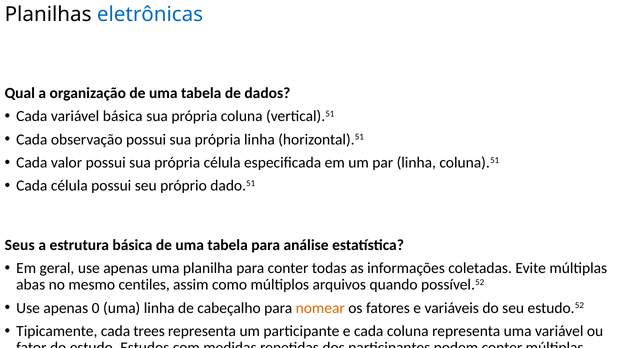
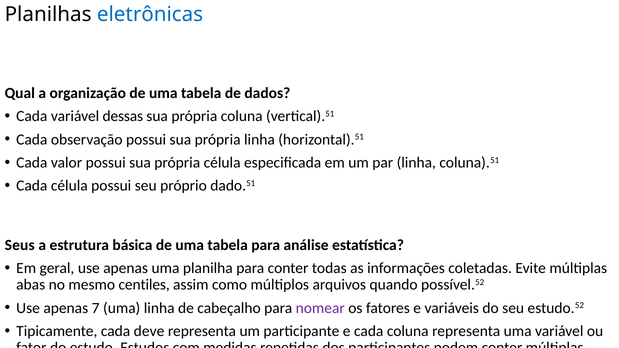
variável básica: básica -> dessas (123, 116)
0: 0 -> 7 (96, 308)
nomear colour: orange -> purple (320, 308)
trees: trees -> deve (149, 331)
